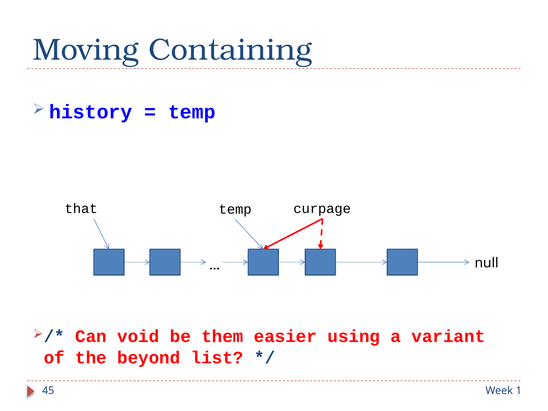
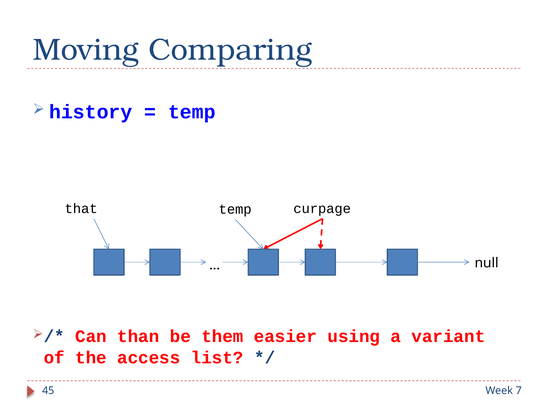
Containing: Containing -> Comparing (230, 50)
void: void -> than (138, 337)
beyond: beyond -> access (149, 358)
1: 1 -> 7 (519, 391)
